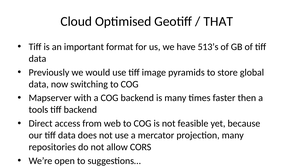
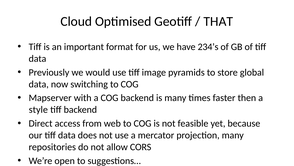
513’s: 513’s -> 234’s (208, 47)
tools: tools -> style (38, 109)
